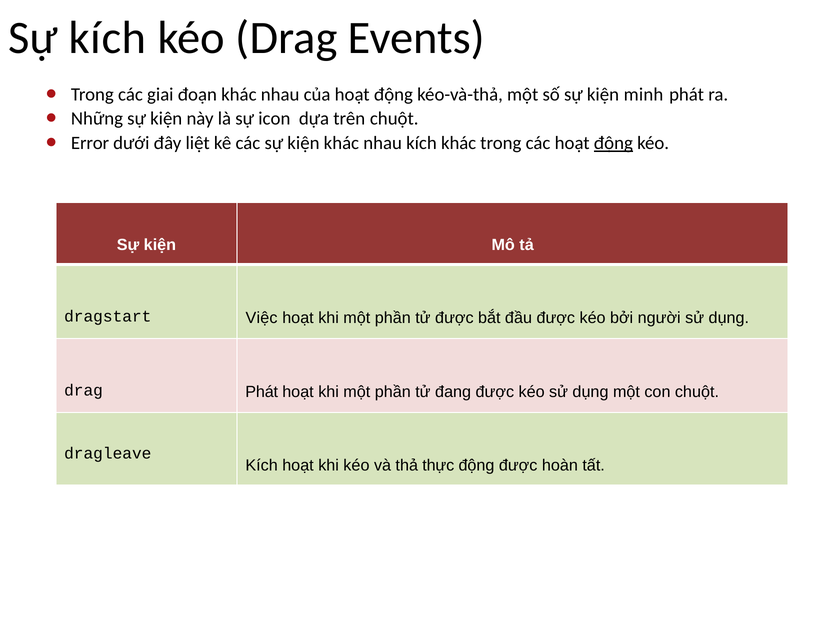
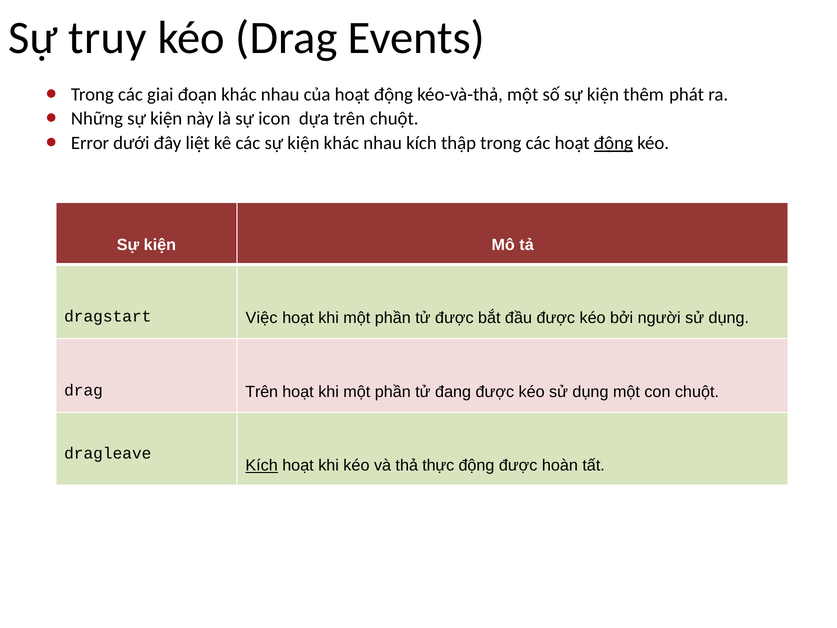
Sự kích: kích -> truy (107, 38)
minh: minh -> thêm (644, 94)
kích khác: khác -> thập (459, 143)
drag Phát: Phát -> Trên (262, 392)
Kích underline: none -> present (262, 465)
